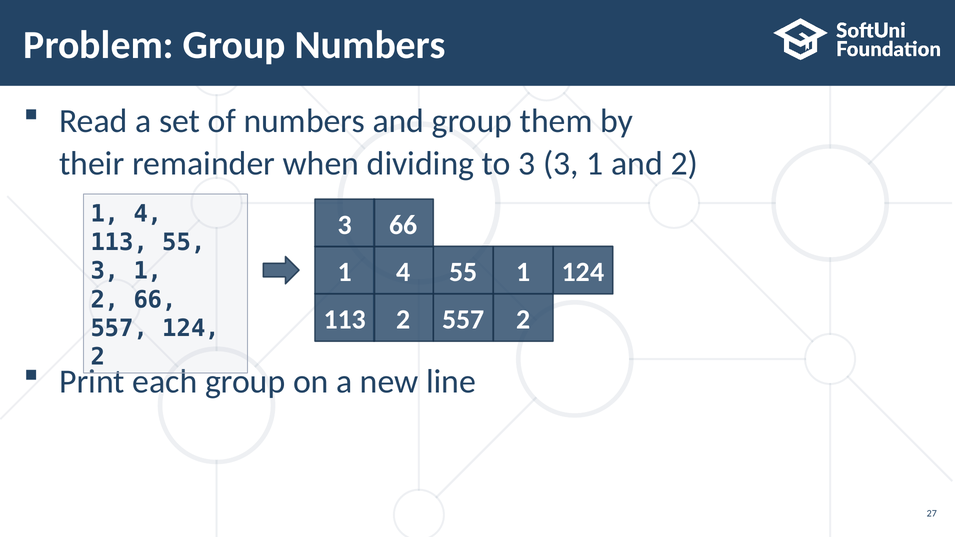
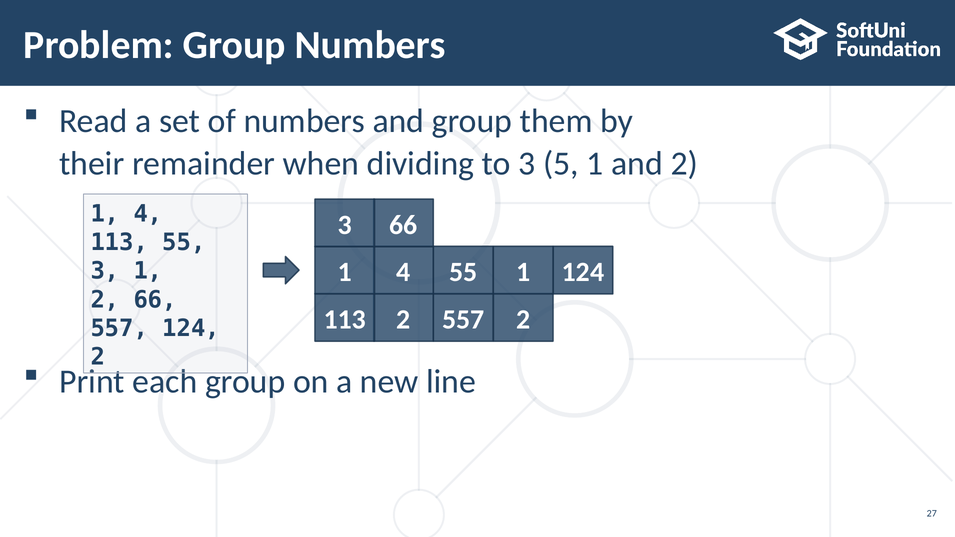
3 3: 3 -> 5 (561, 164)
